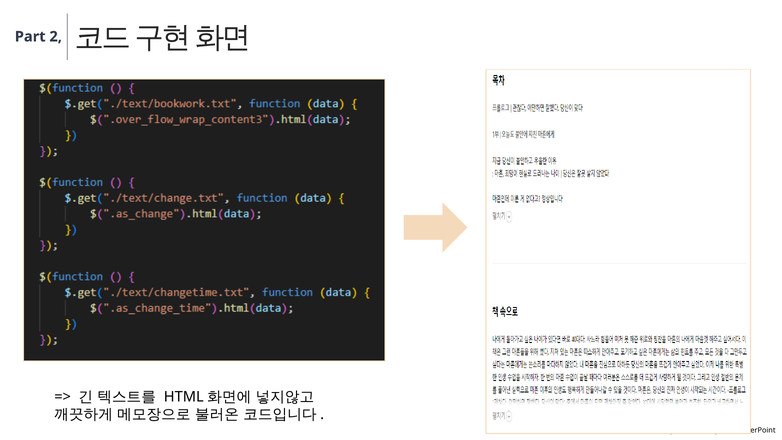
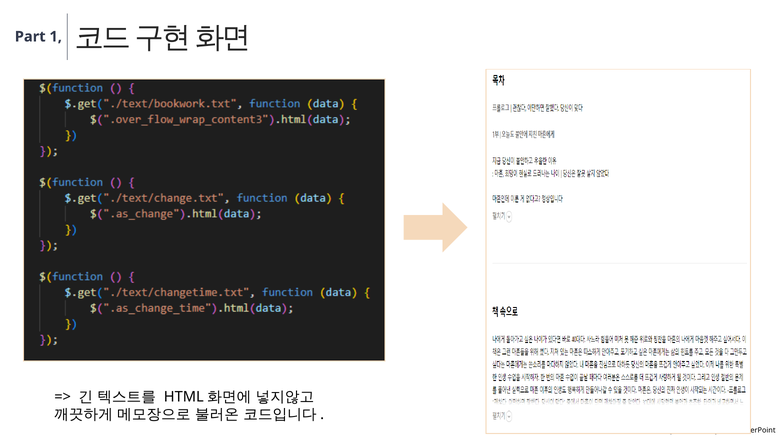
2: 2 -> 1 (56, 37)
